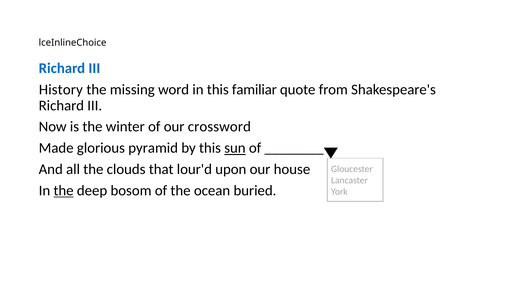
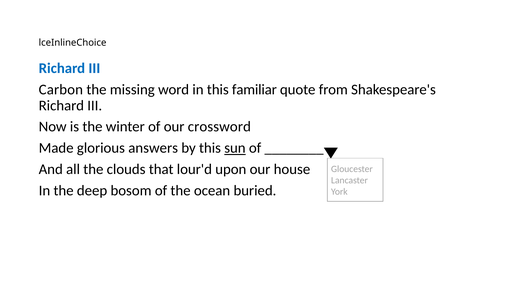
History: History -> Carbon (61, 89)
pyramid: pyramid -> answers (153, 148)
the underline: present -> none (64, 190)
